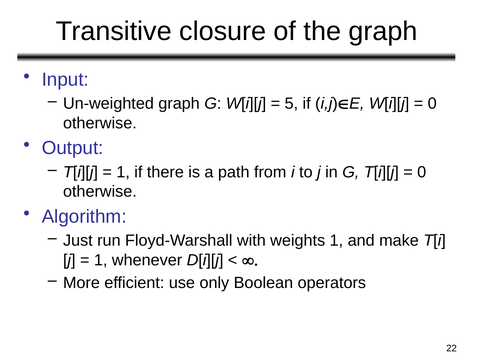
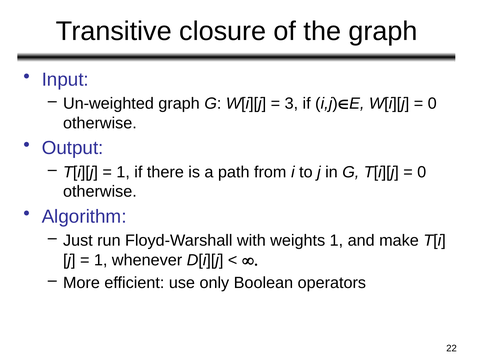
5: 5 -> 3 (291, 104)
